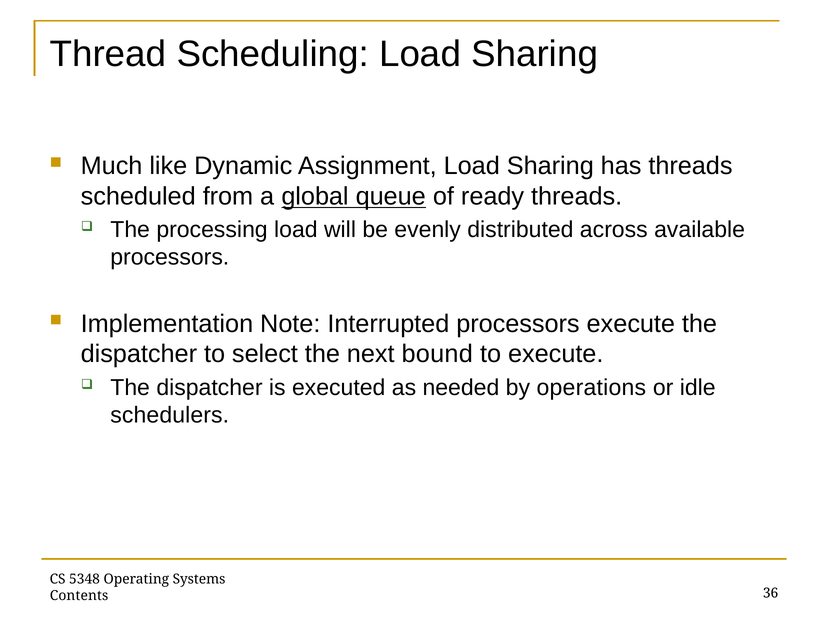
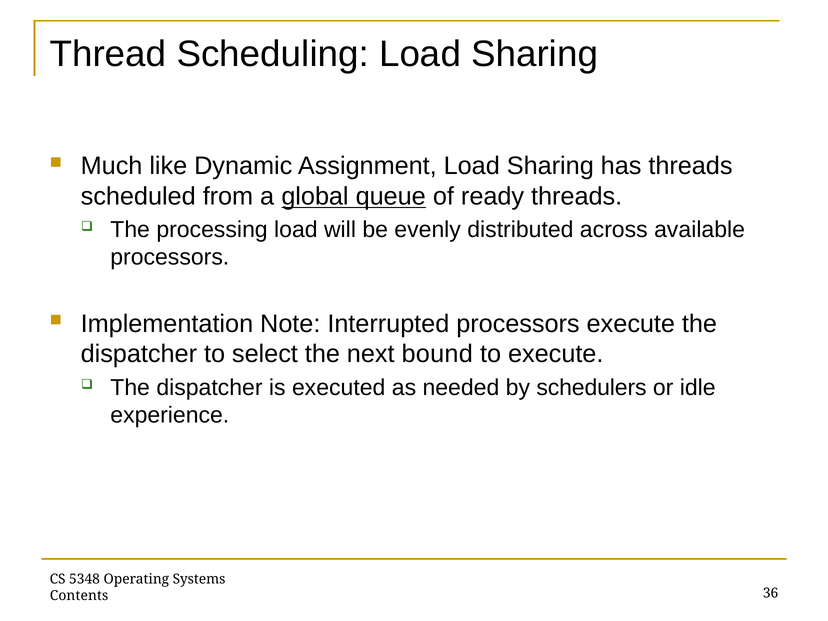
operations: operations -> schedulers (592, 388)
schedulers: schedulers -> experience (170, 415)
